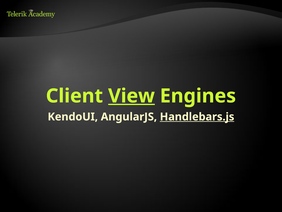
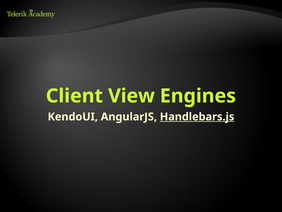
View underline: present -> none (131, 96)
